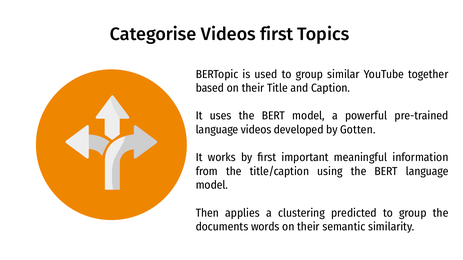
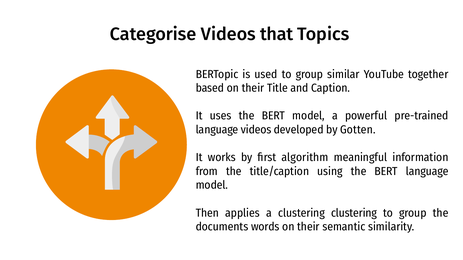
Videos first: first -> that (277, 34)
important: important -> algorithm (305, 158)
clustering predicted: predicted -> clustering (354, 213)
